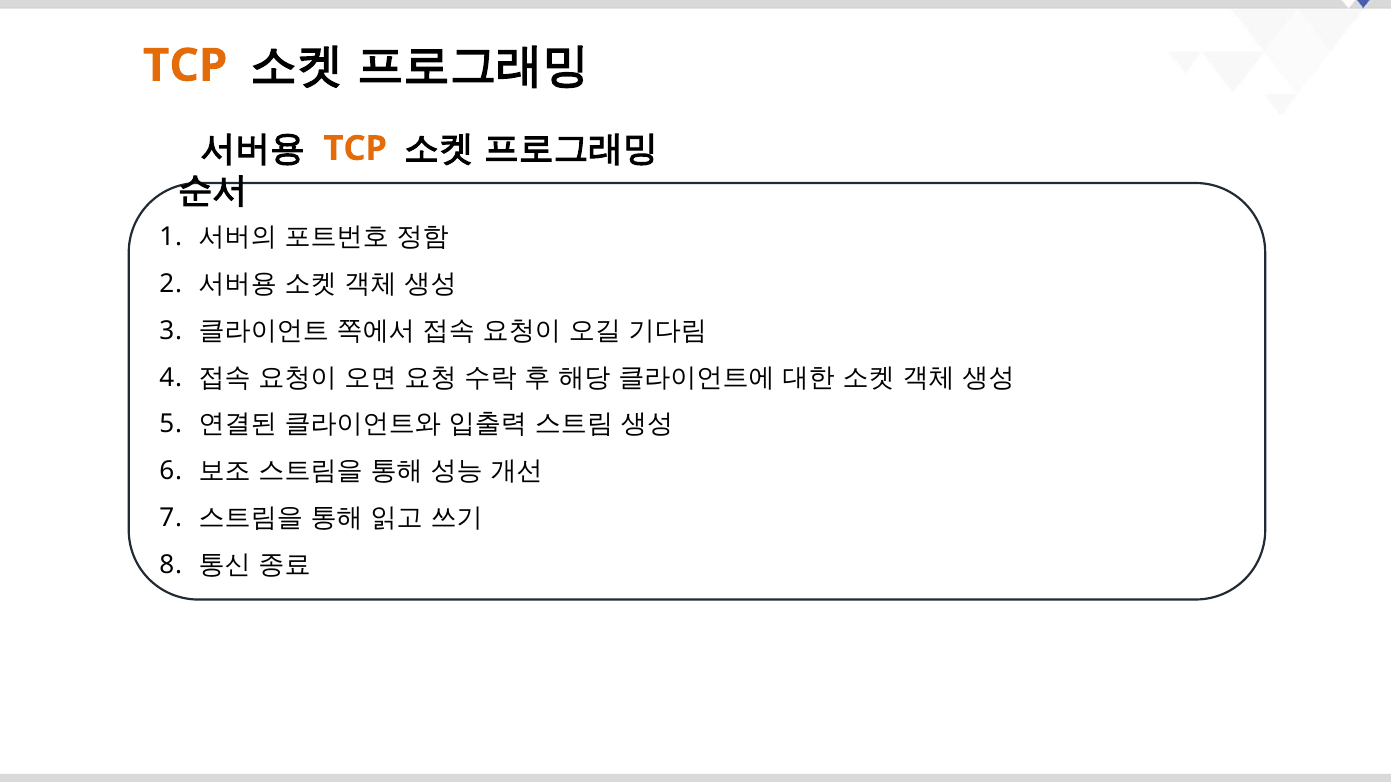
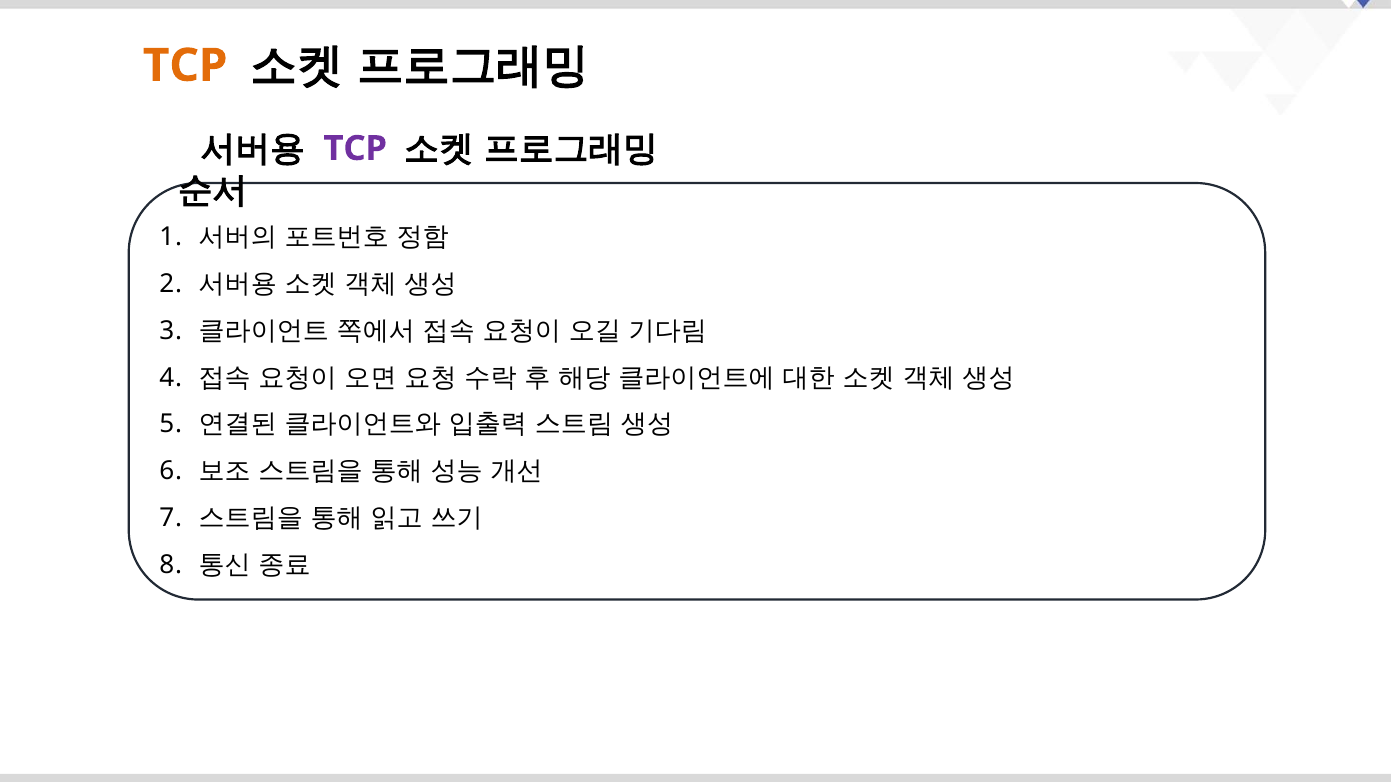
TCP colour: orange -> purple (355, 149)
